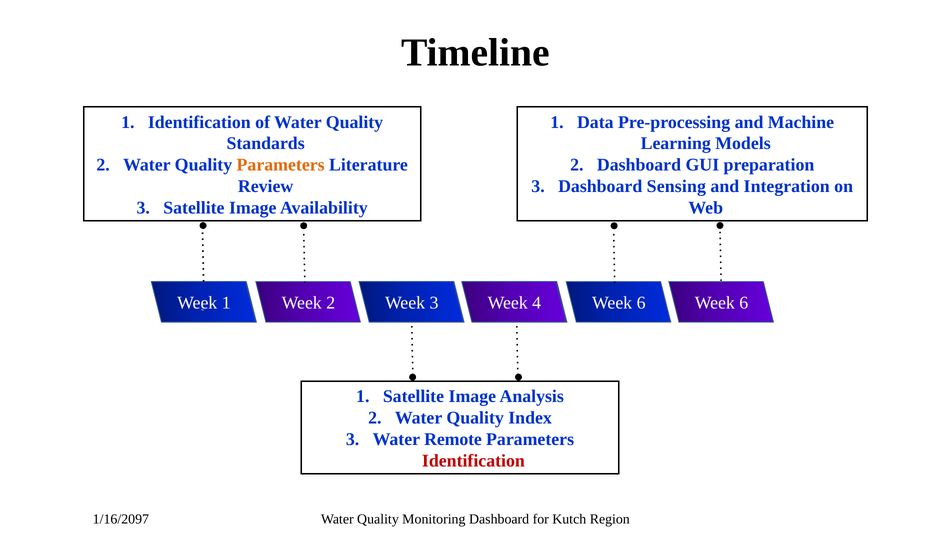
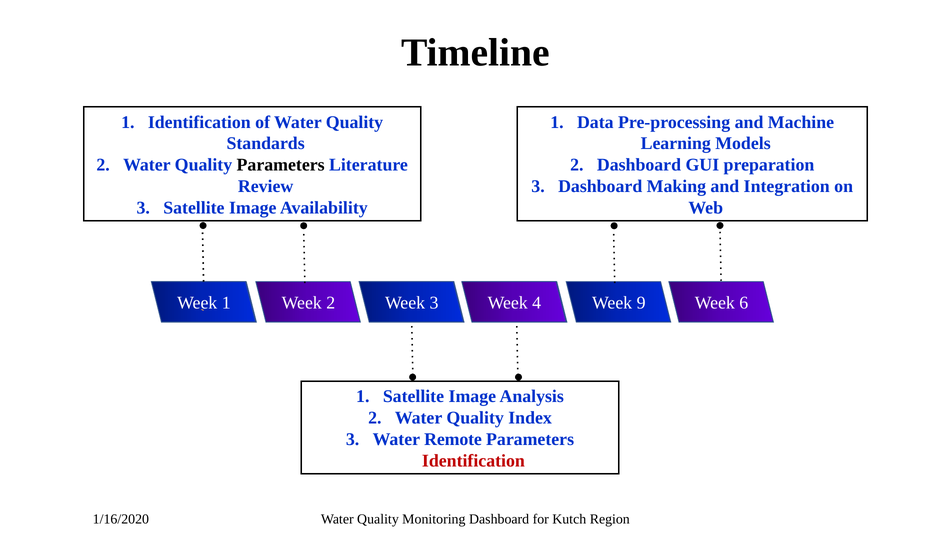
Parameters colour: orange -> black (281, 165)
Sensing: Sensing -> Making (676, 186)
6: 6 -> 9 (641, 303)
1/16/2097: 1/16/2097 -> 1/16/2020 (121, 519)
